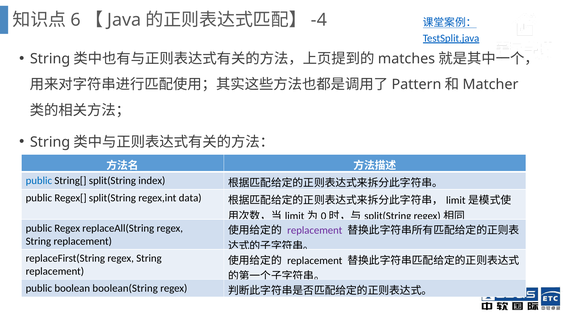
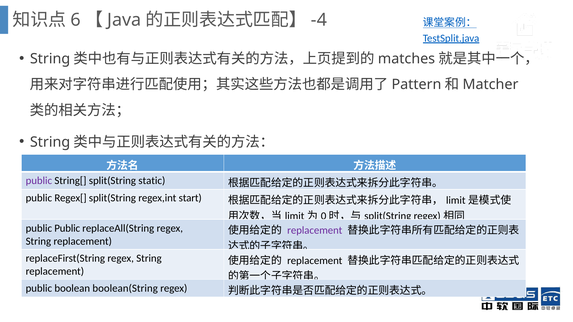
public colour: blue -> purple (39, 181)
index: index -> static (152, 181)
data: data -> start (190, 198)
public Regex: Regex -> Public (67, 228)
